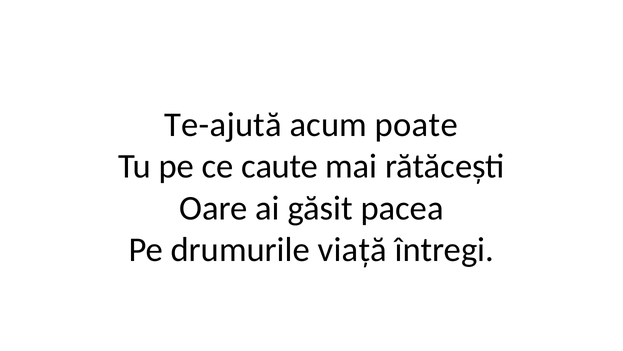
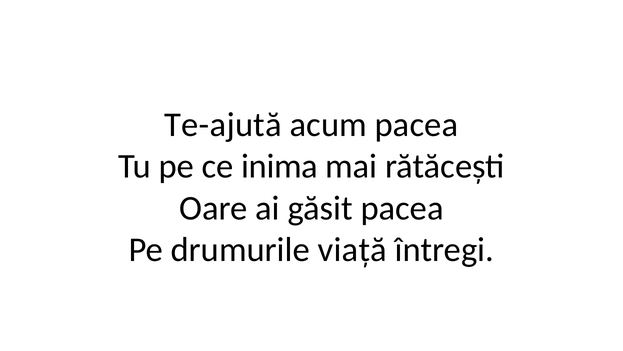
acum poate: poate -> pacea (416, 125)
caute: caute -> inima (280, 166)
